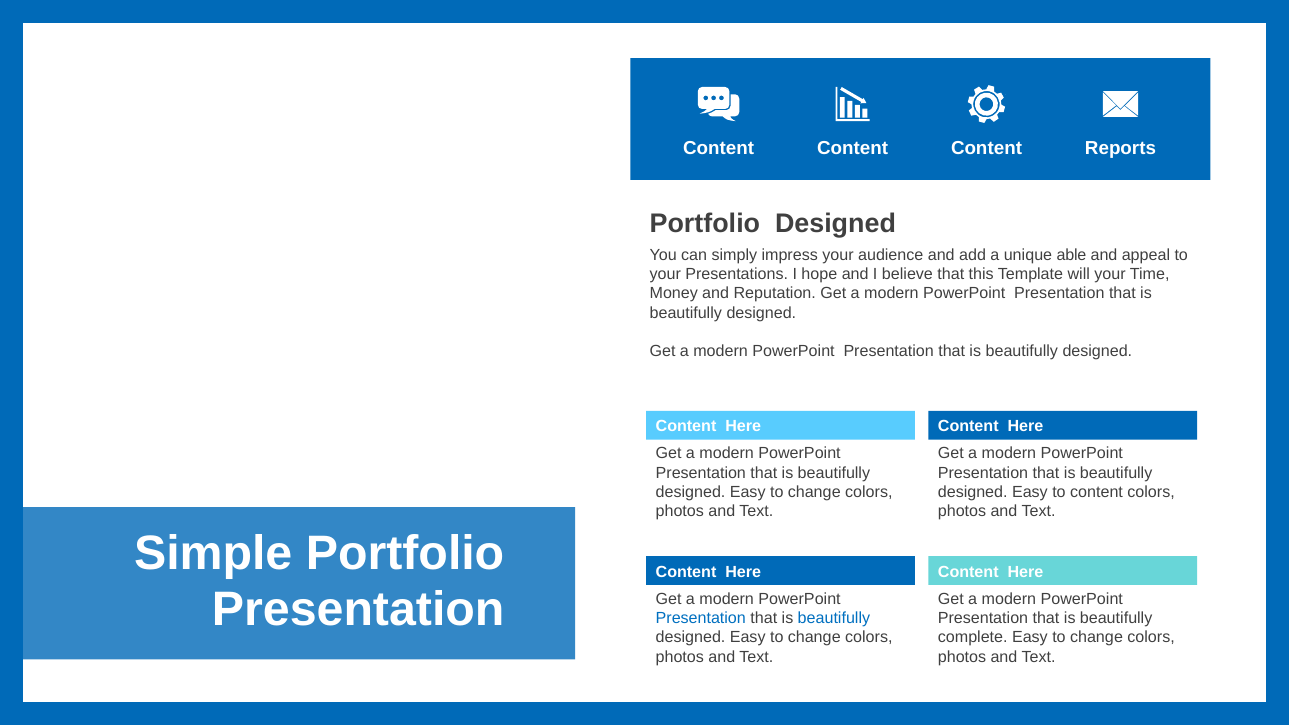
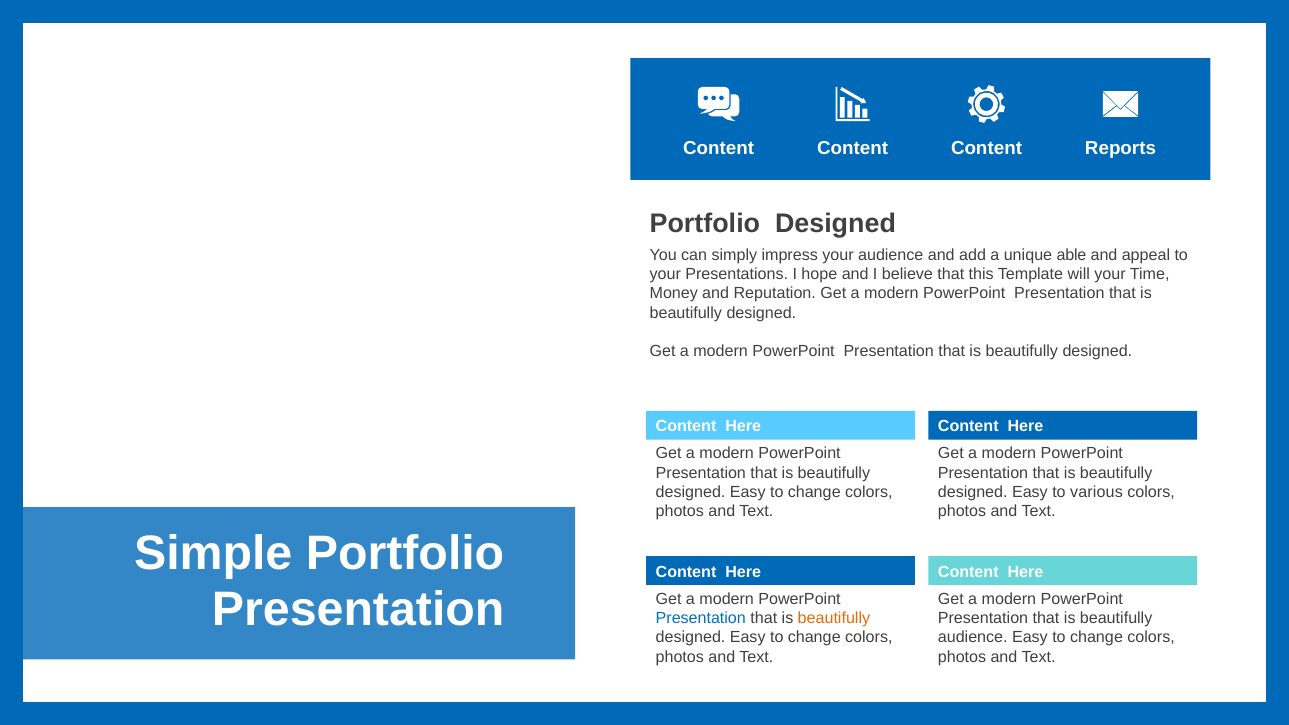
to content: content -> various (1096, 492)
beautifully colour: blue -> orange (834, 618)
complete: complete -> audience (973, 637)
